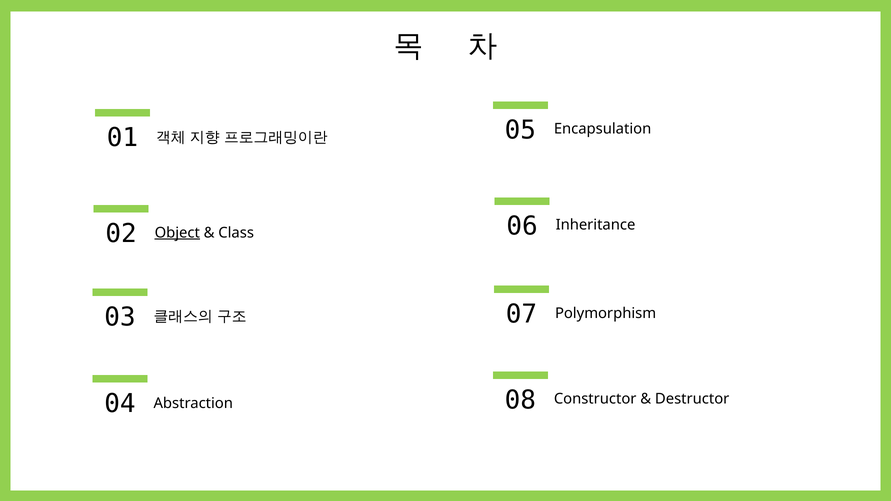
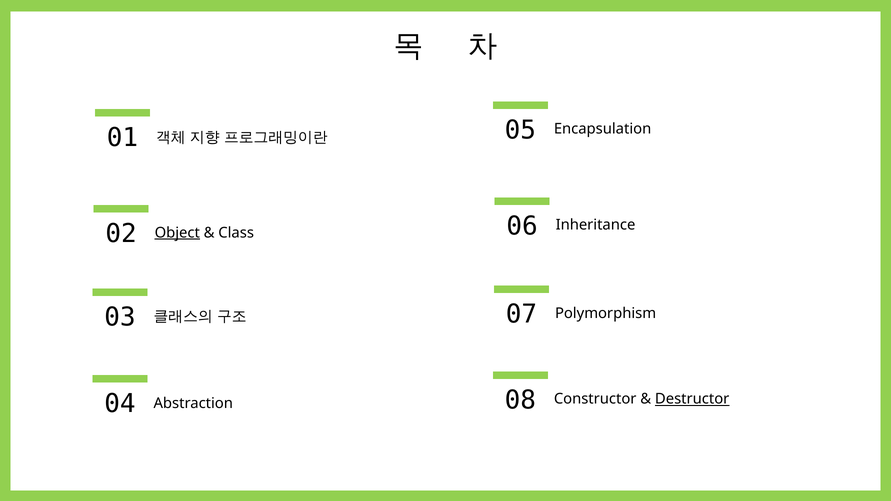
Destructor underline: none -> present (692, 399)
